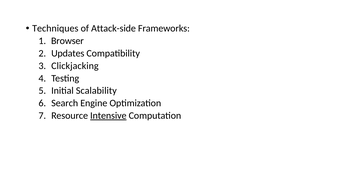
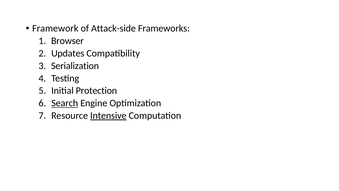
Techniques: Techniques -> Framework (55, 28)
Clickjacking: Clickjacking -> Serialization (75, 66)
Scalability: Scalability -> Protection (96, 91)
Search underline: none -> present (65, 103)
